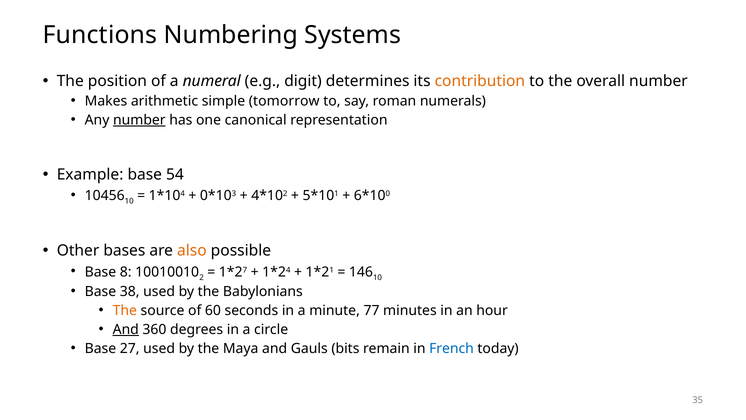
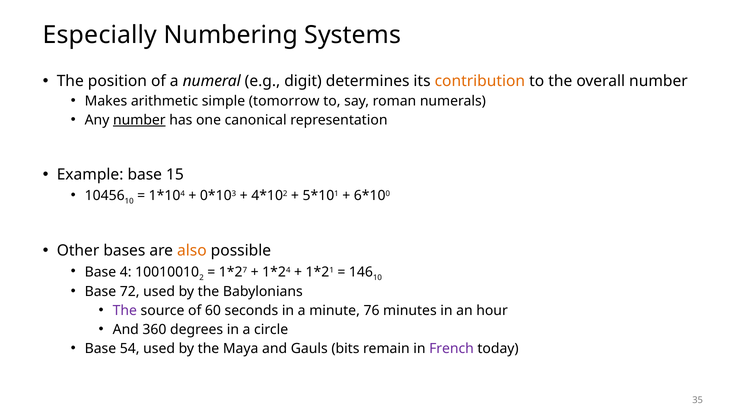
Functions: Functions -> Especially (100, 35)
54: 54 -> 15 (175, 174)
8: 8 -> 4 (126, 272)
38: 38 -> 72 (130, 291)
The colour: orange -> purple (125, 310)
77: 77 -> 76 (372, 310)
And underline: present -> none (126, 329)
27: 27 -> 54 (130, 348)
French colour: blue -> purple (451, 348)
